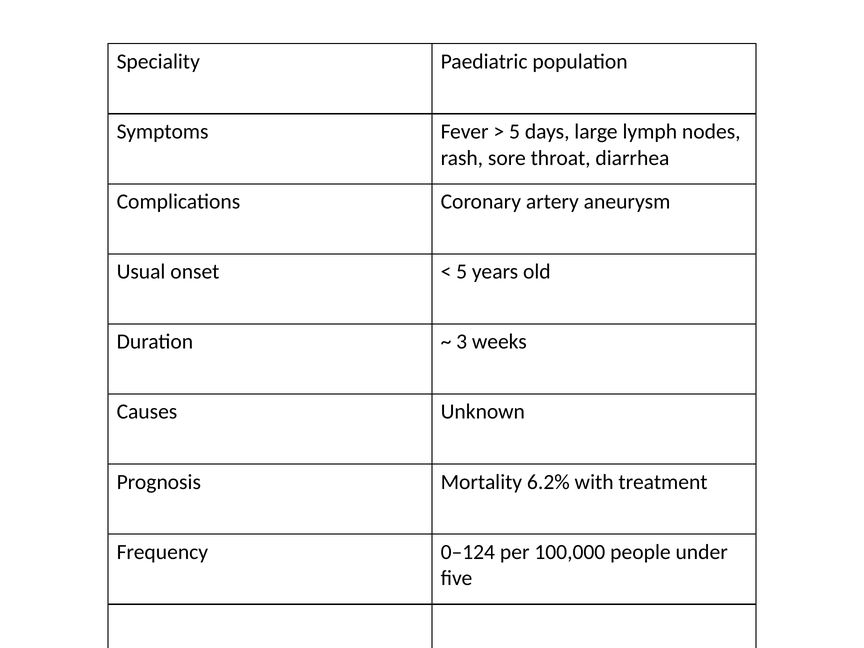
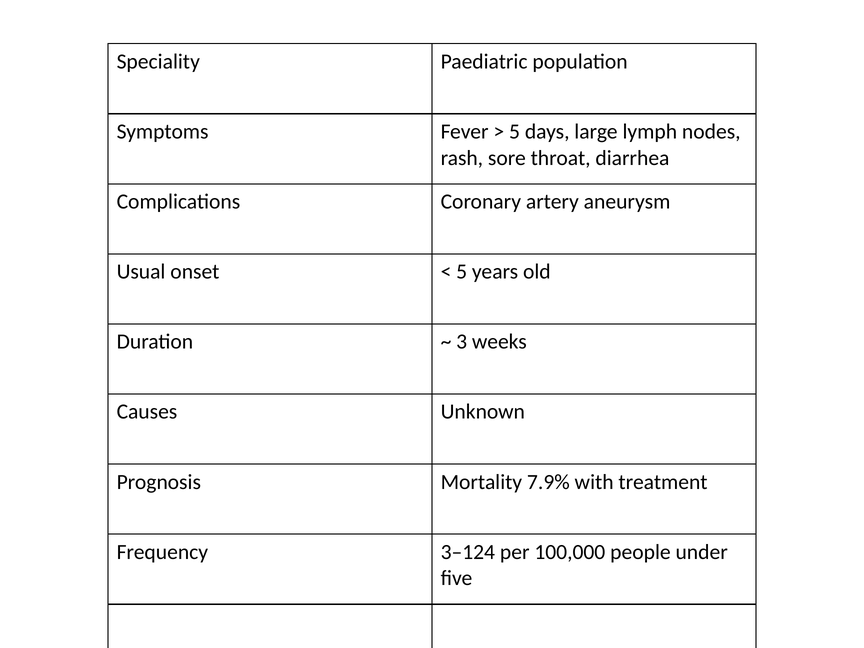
6.2%: 6.2% -> 7.9% (548, 482)
0–124: 0–124 -> 3–124 (468, 552)
